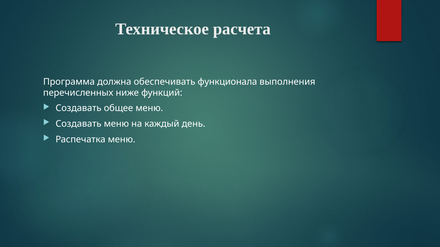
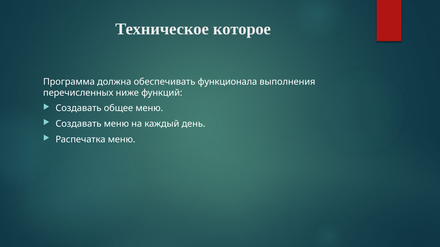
расчета: расчета -> которое (242, 29)
